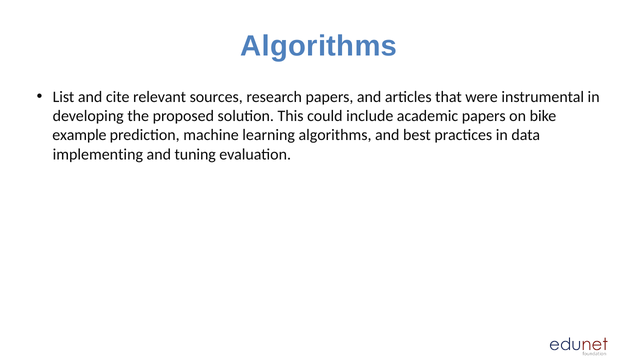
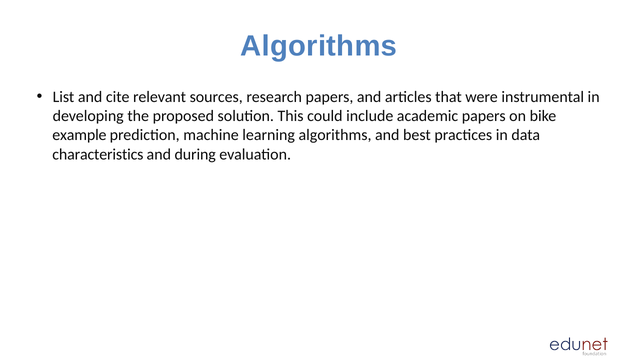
implementing: implementing -> characteristics (98, 154)
tuning: tuning -> during (195, 154)
